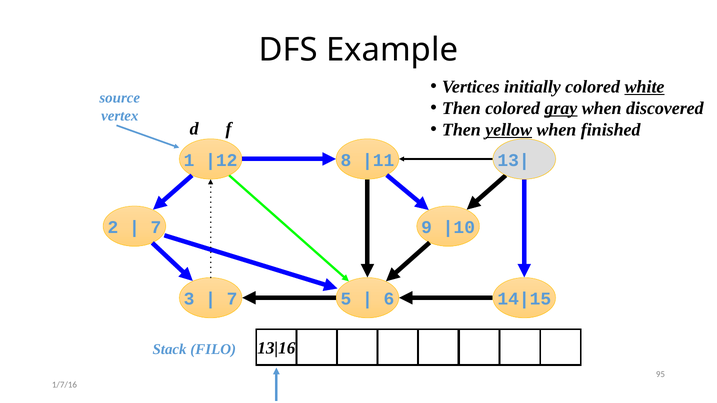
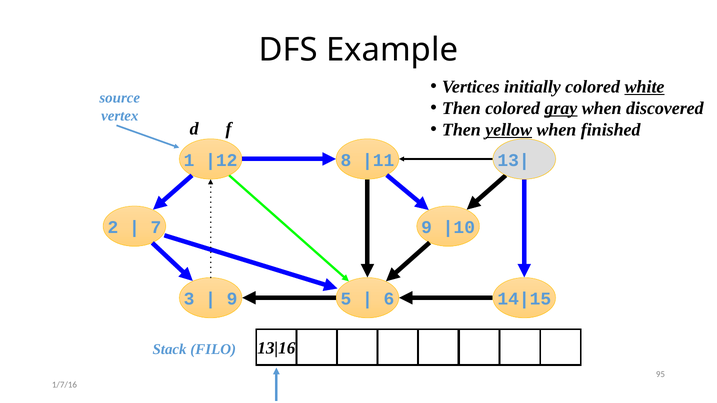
7: 7 -> 9 (232, 299)
